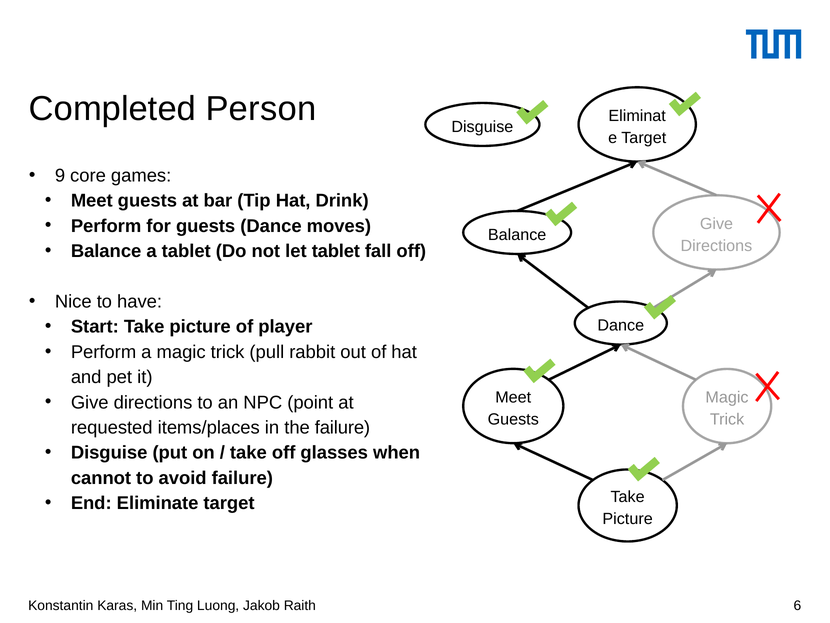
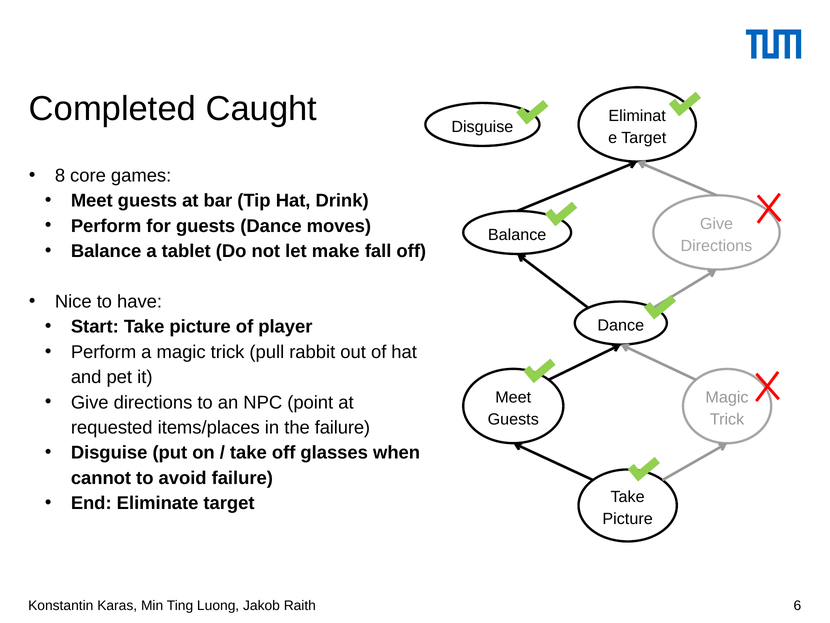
Person: Person -> Caught (261, 109)
9: 9 -> 8 (60, 175)
let tablet: tablet -> make (336, 251)
